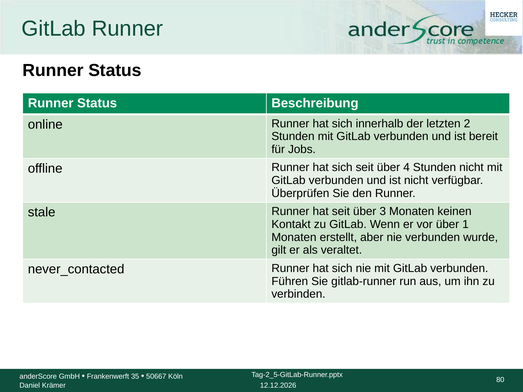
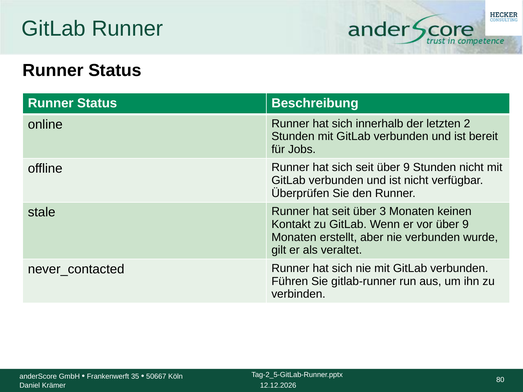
seit über 4: 4 -> 9 (407, 168)
vor über 1: 1 -> 9 (466, 224)
